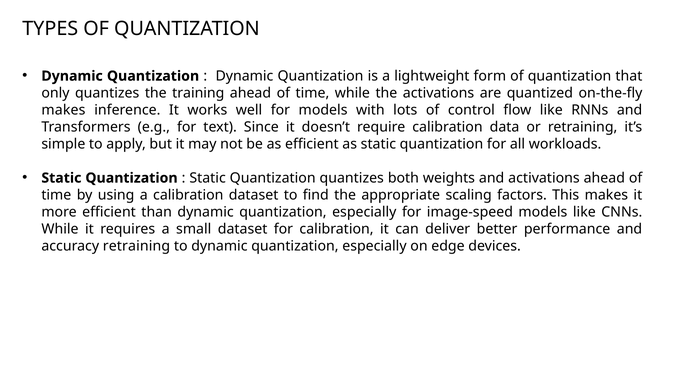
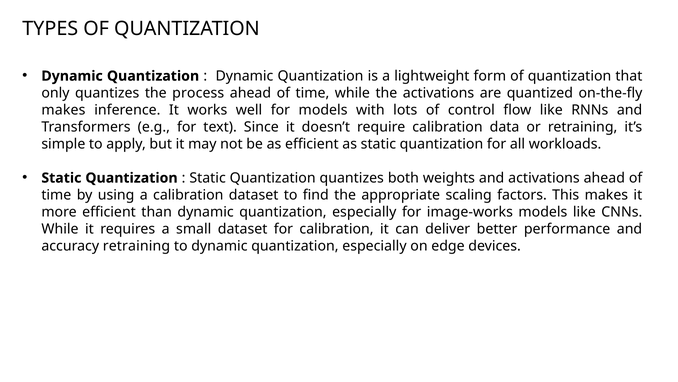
training: training -> process (198, 93)
image-speed: image-speed -> image-works (470, 212)
